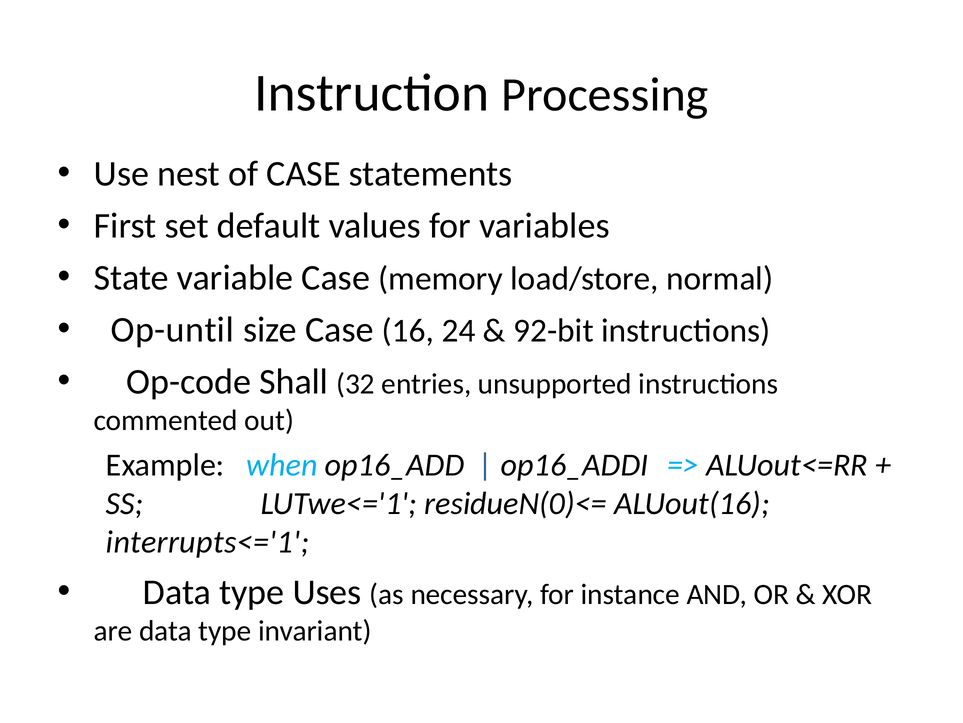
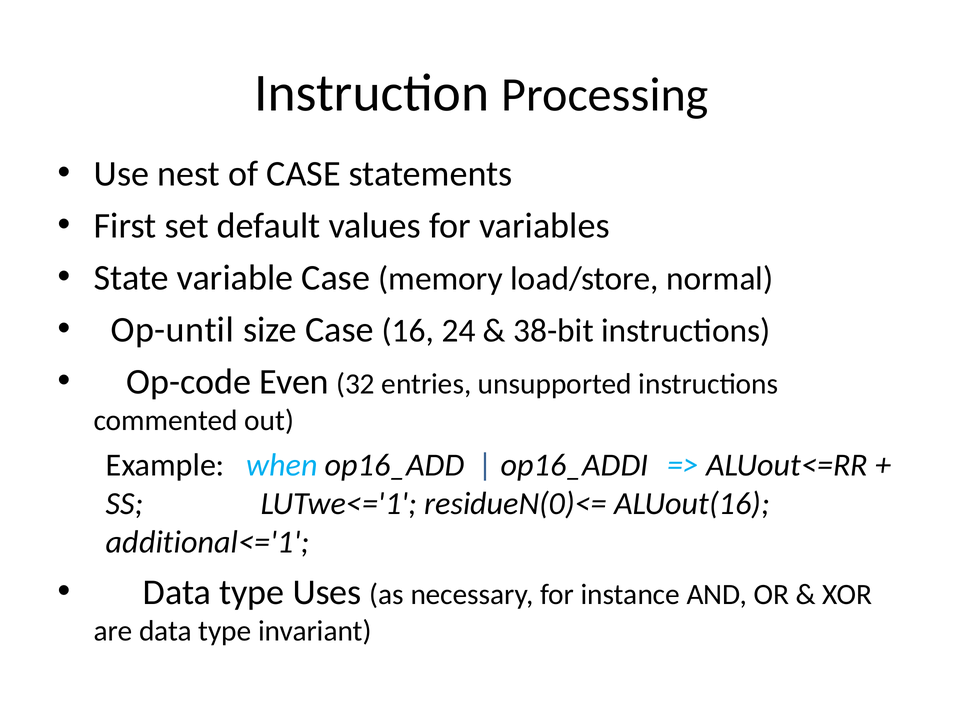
92-bit: 92-bit -> 38-bit (553, 330)
Shall: Shall -> Even (294, 381)
interrupts<='1: interrupts<='1 -> additional<='1 (208, 542)
